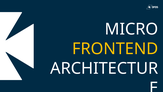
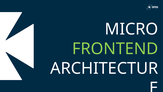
FRONTEND colour: yellow -> light green (115, 49)
